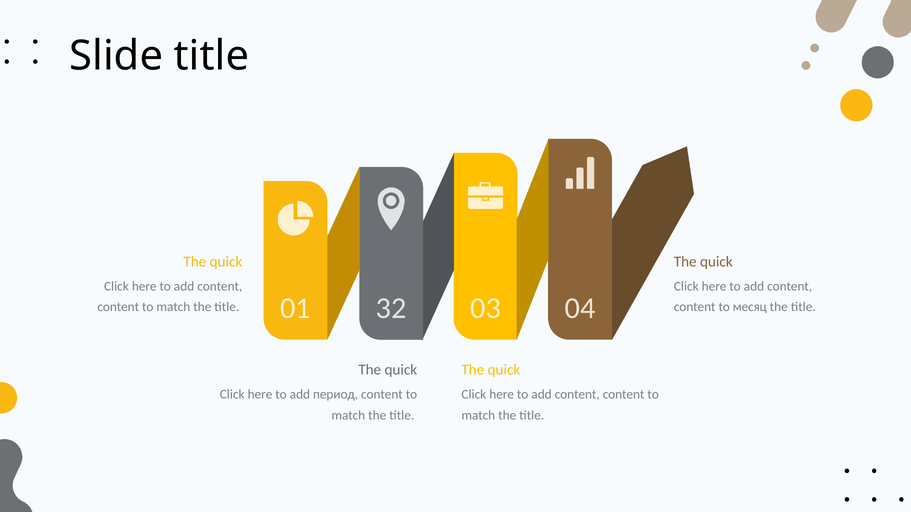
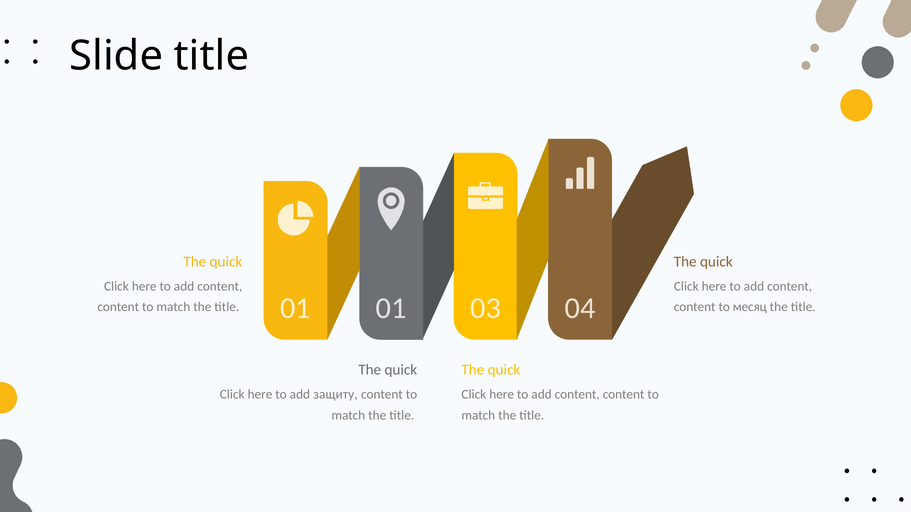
01 32: 32 -> 01 (391, 308)
период: период -> защиту (336, 395)
